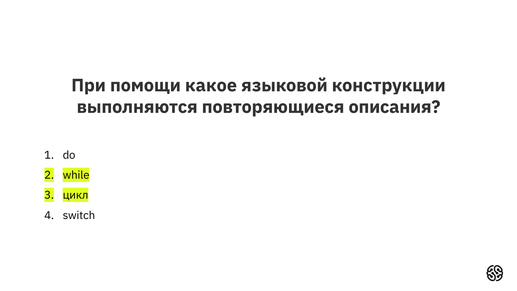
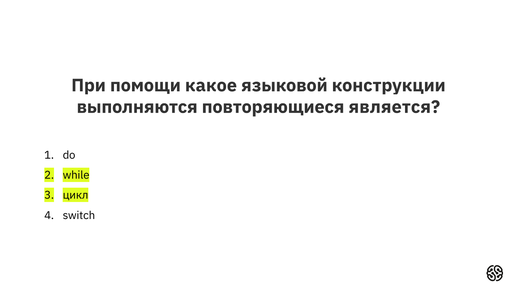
описания: описания -> является (394, 107)
